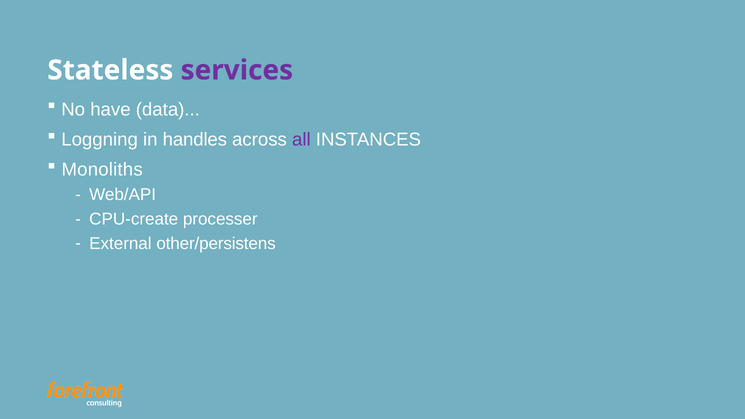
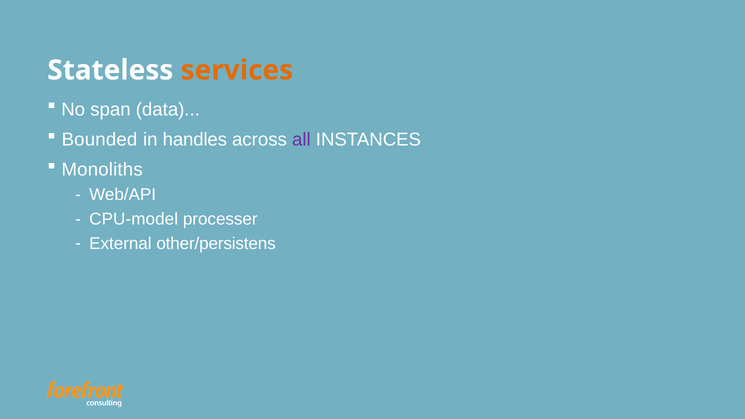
services colour: purple -> orange (237, 70)
have: have -> span (110, 109)
Loggning: Loggning -> Bounded (99, 139)
CPU-create: CPU-create -> CPU-model (134, 219)
